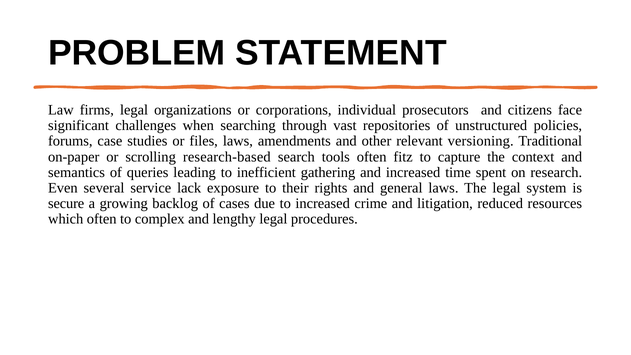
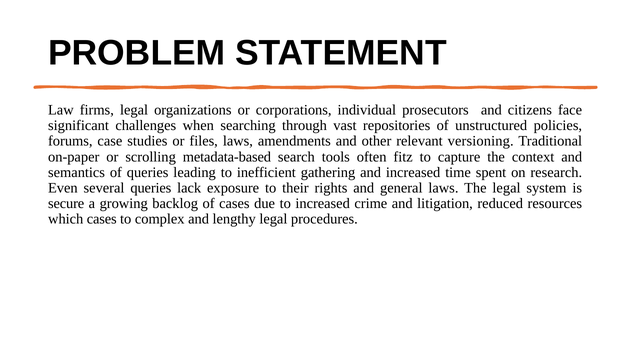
research-based: research-based -> metadata-based (227, 157)
several service: service -> queries (151, 188)
which often: often -> cases (102, 219)
